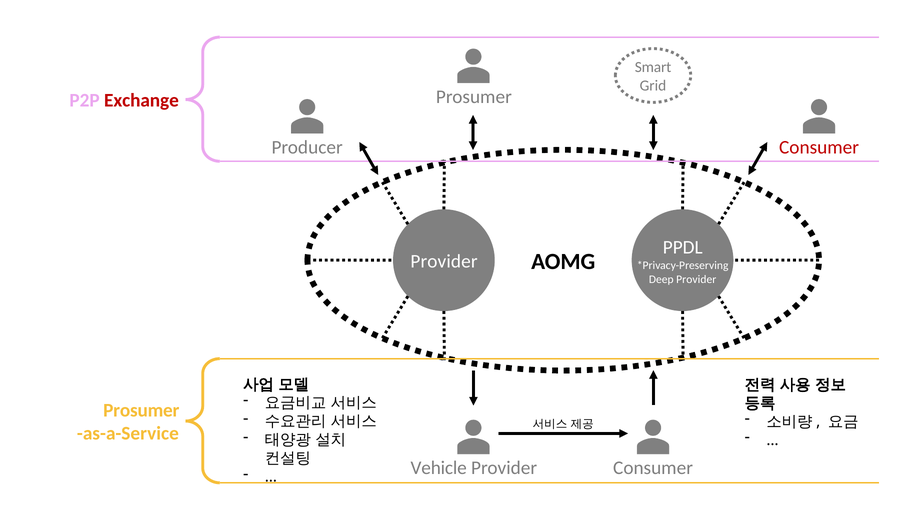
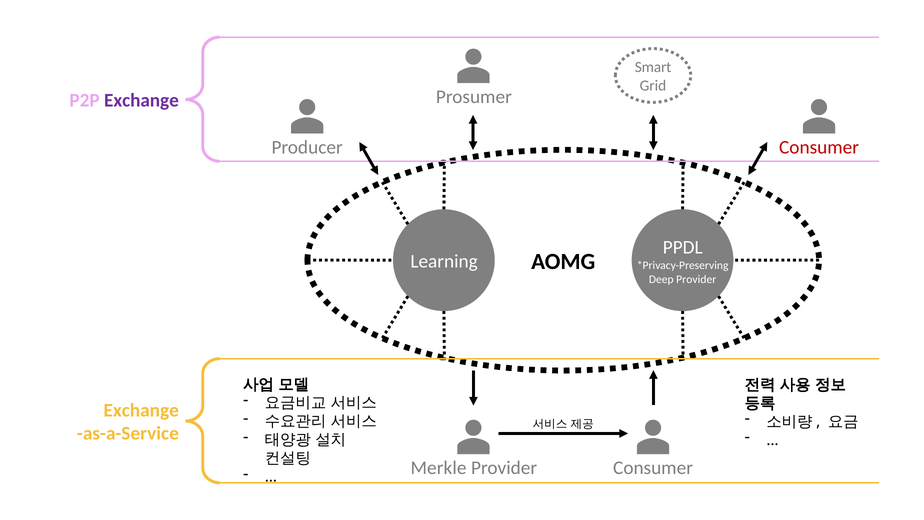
Exchange colour: red -> purple (141, 100)
Provider: Provider -> Learning (444, 261)
Prosumer: Prosumer -> Exchange (141, 410)
Vehicle: Vehicle -> Merkle (439, 468)
